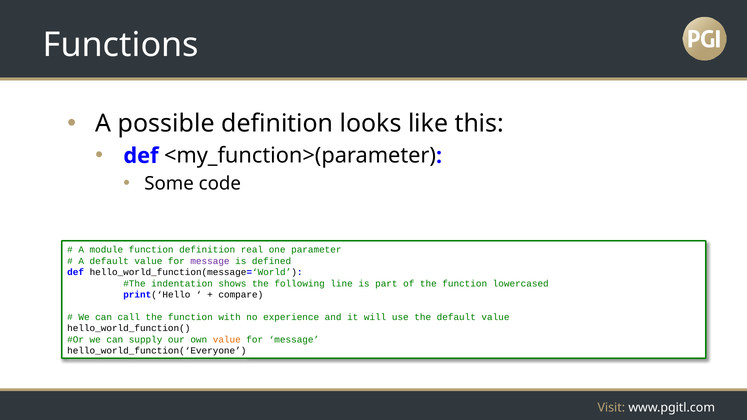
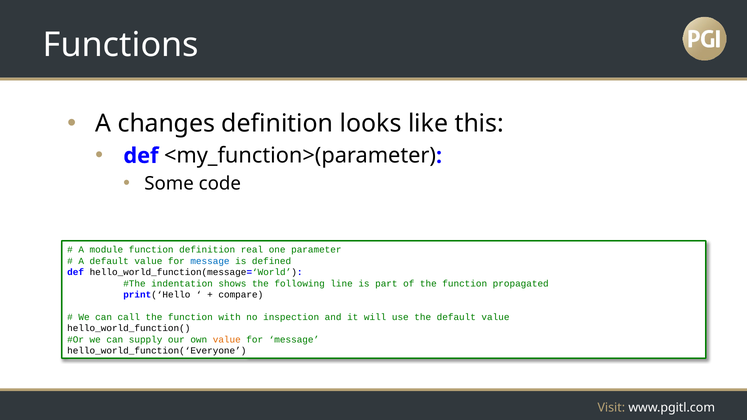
possible: possible -> changes (166, 124)
message colour: purple -> blue (210, 261)
lowercased: lowercased -> propagated (521, 284)
experience: experience -> inspection (291, 317)
